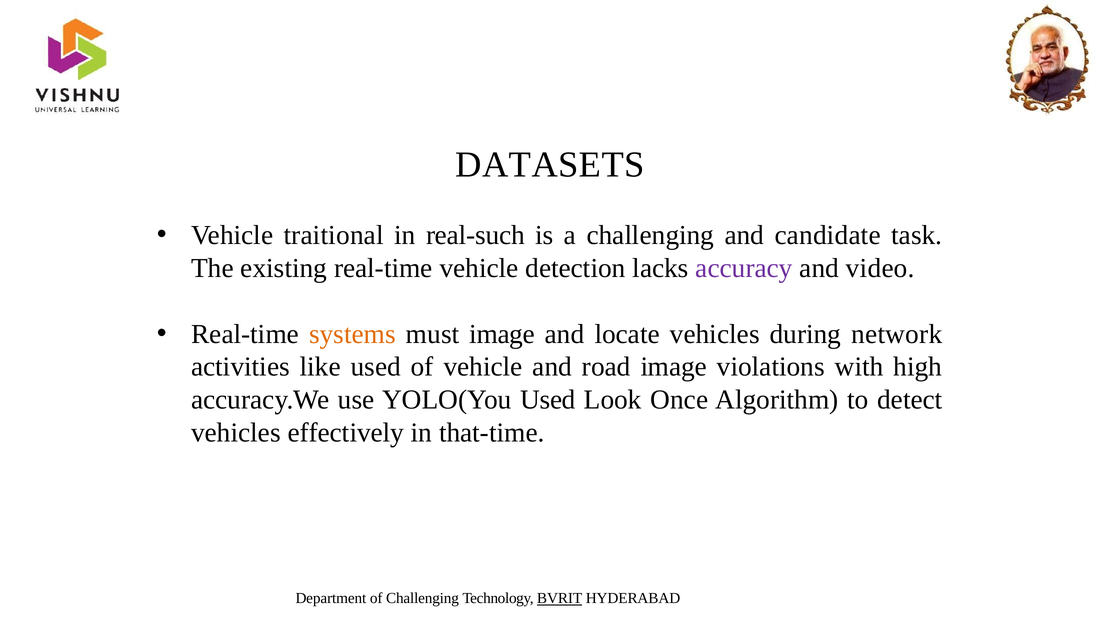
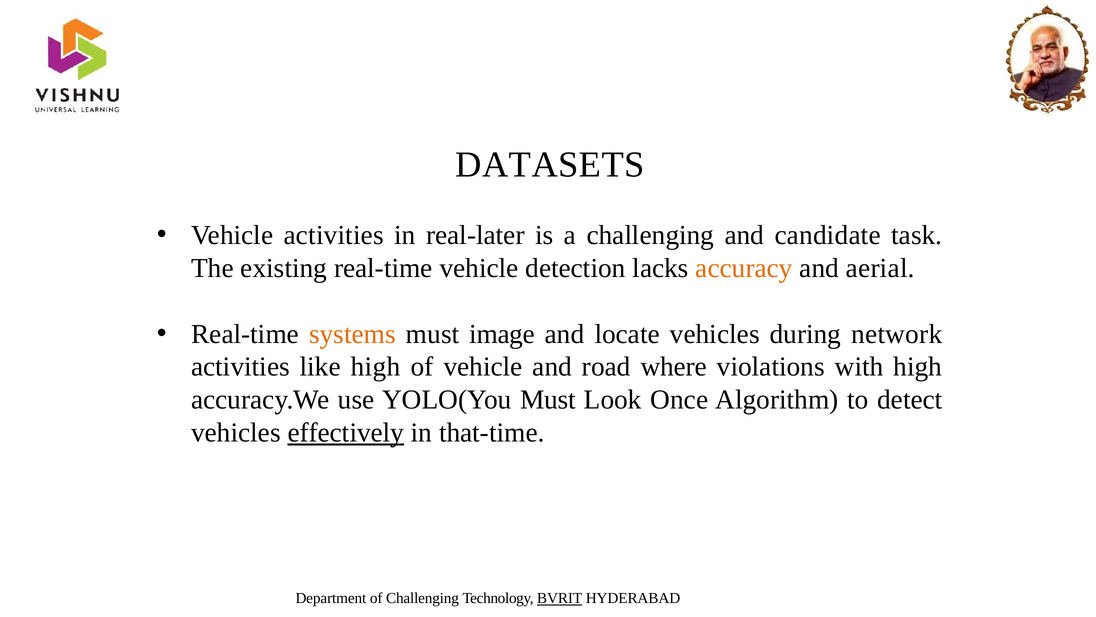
Vehicle traitional: traitional -> activities (334, 235)
real-such: real-such -> real-later (475, 235)
accuracy colour: purple -> orange (744, 268)
video: video -> aerial (880, 268)
like used: used -> high (376, 367)
road image: image -> where (674, 367)
YOLO(You Used: Used -> Must (548, 400)
effectively underline: none -> present (346, 432)
